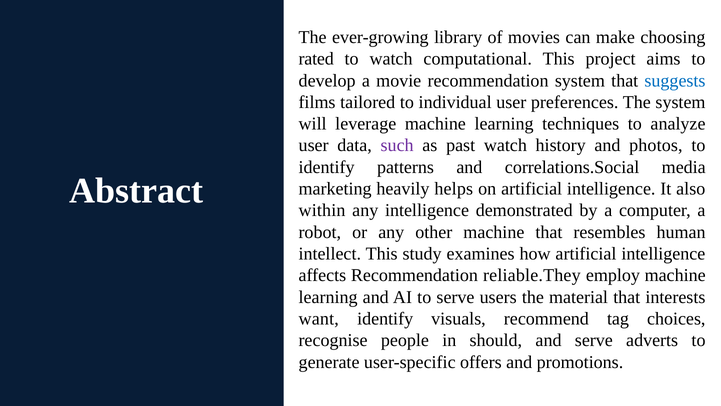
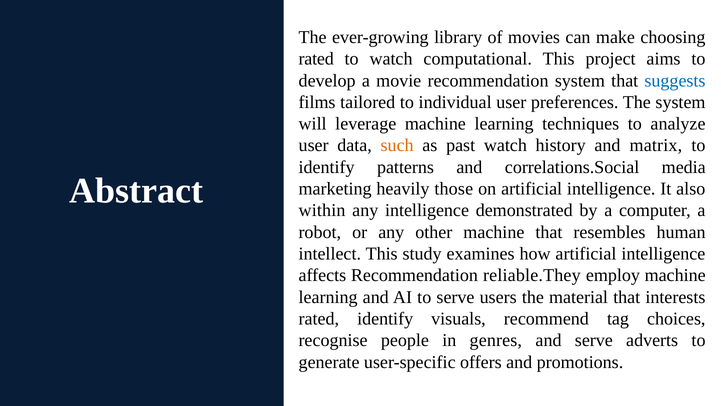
such colour: purple -> orange (397, 145)
photos: photos -> matrix (656, 145)
helps: helps -> those (454, 189)
want: want -> rated (319, 318)
should: should -> genres (496, 340)
